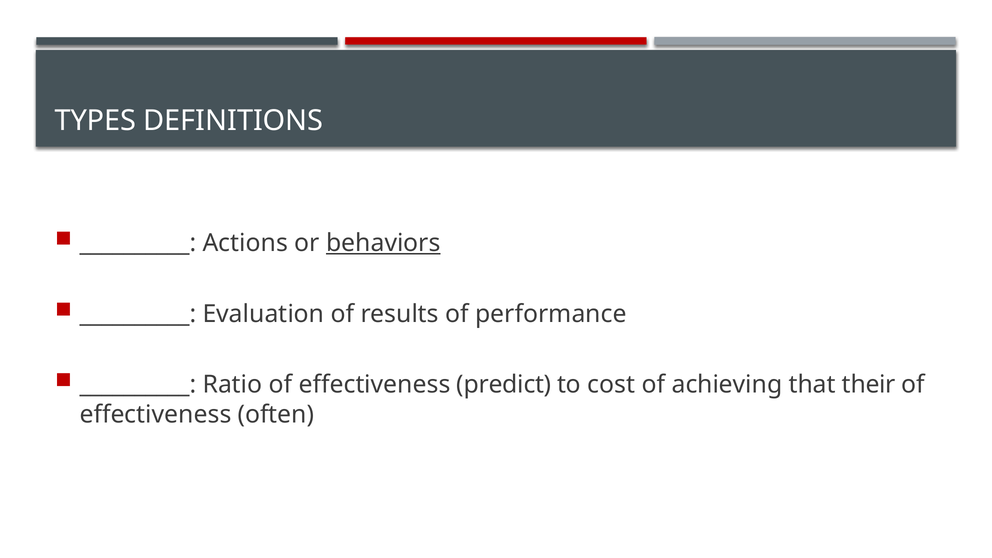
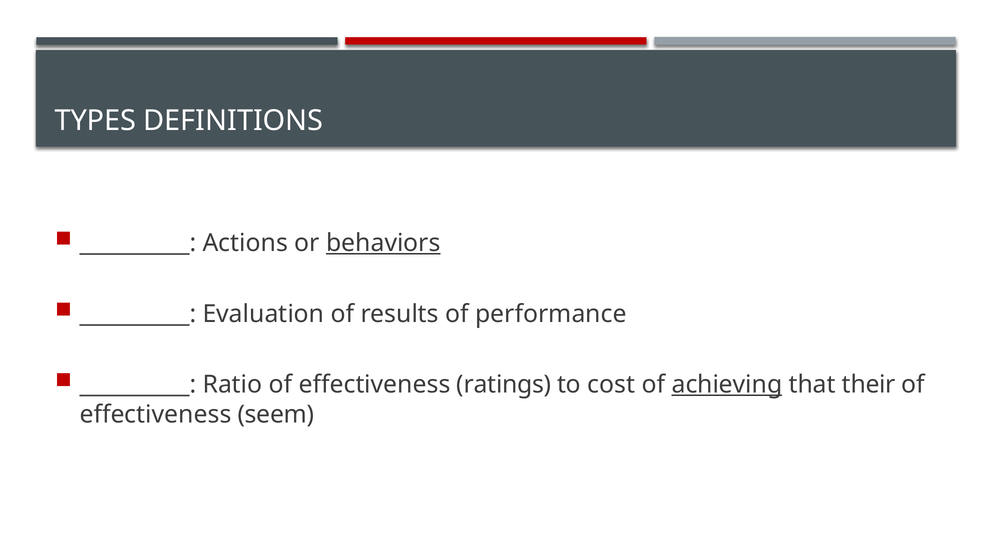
predict: predict -> ratings (504, 385)
achieving underline: none -> present (727, 385)
often: often -> seem (276, 414)
